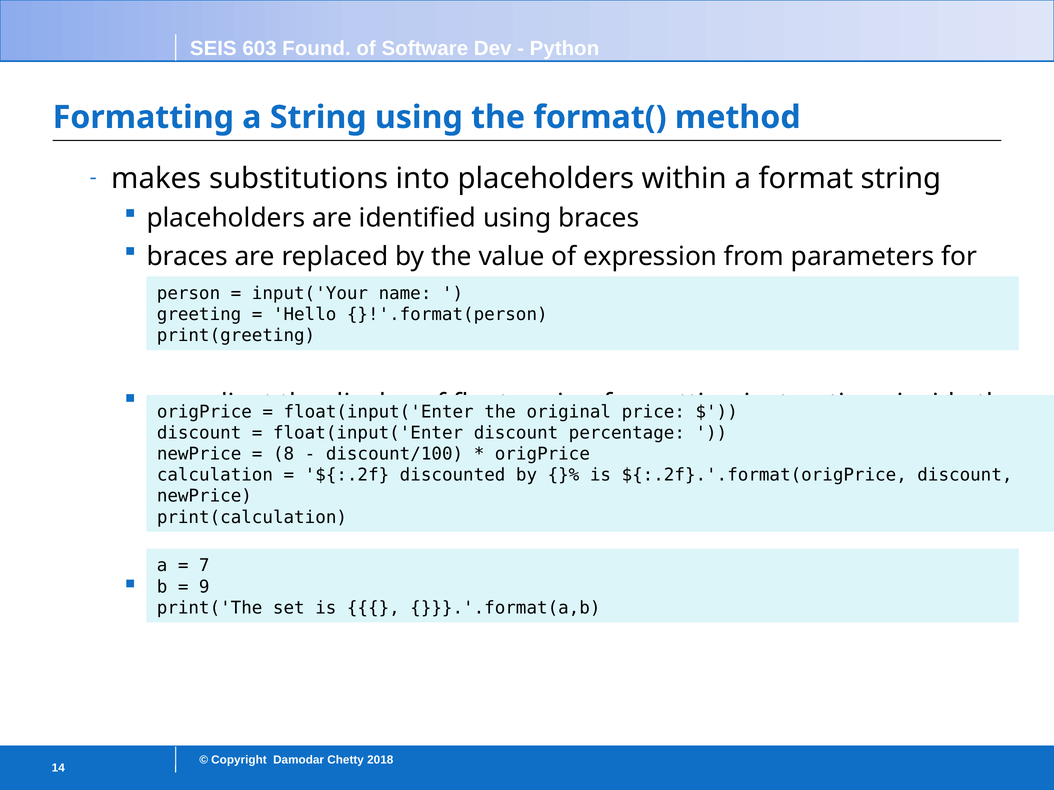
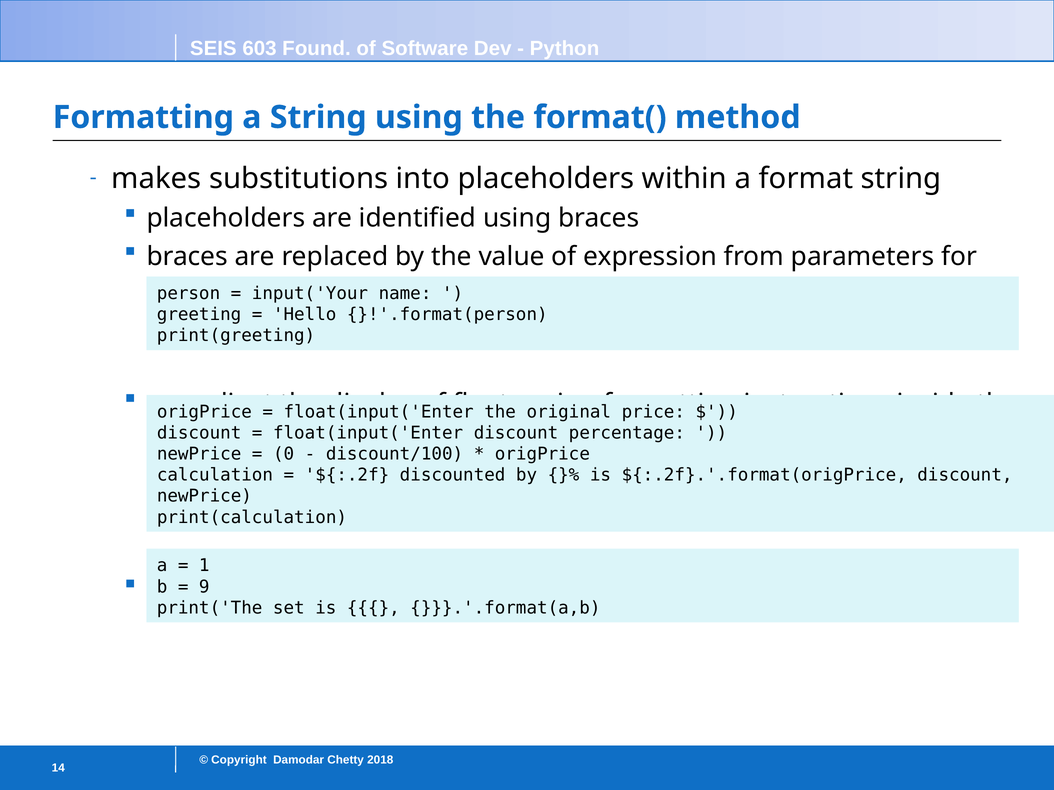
8: 8 -> 0 (284, 454)
7: 7 -> 1 (204, 566)
